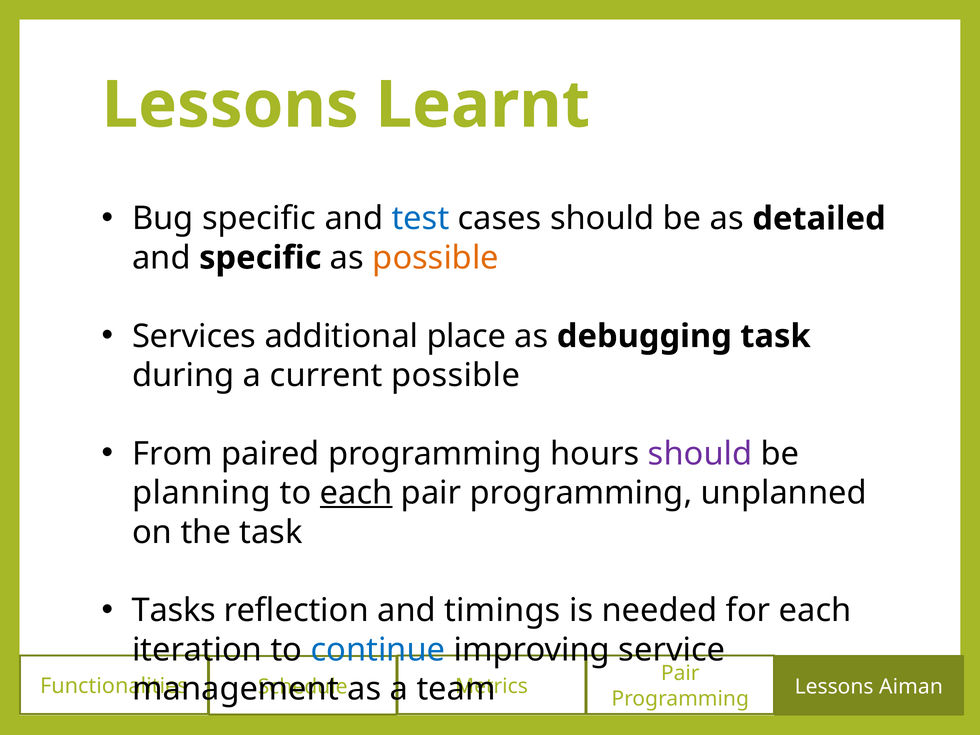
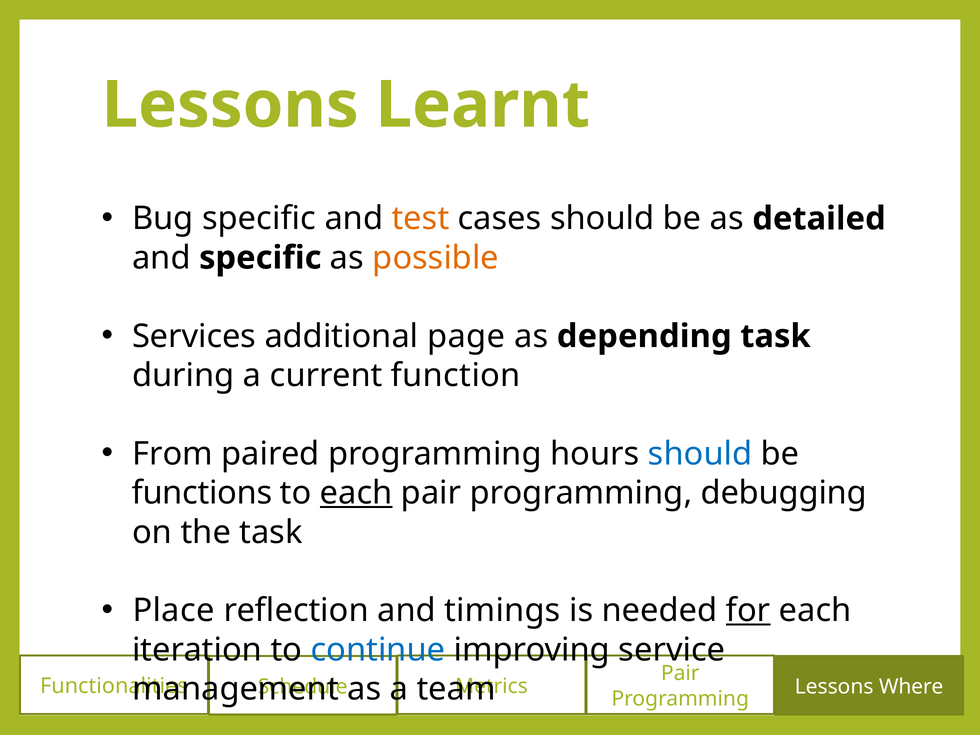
test colour: blue -> orange (421, 219)
place: place -> page (466, 336)
debugging: debugging -> depending (644, 336)
current possible: possible -> function (456, 375)
should colour: purple -> blue (700, 454)
planning: planning -> functions (202, 493)
unplanned: unplanned -> debugging (784, 493)
Tasks: Tasks -> Place (174, 611)
for underline: none -> present (748, 611)
Aiman: Aiman -> Where (911, 687)
